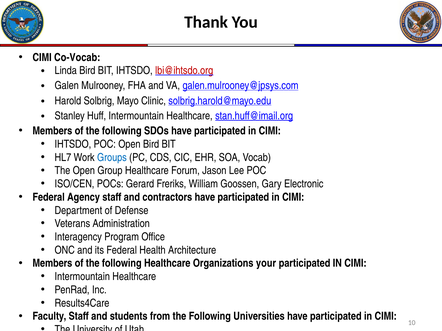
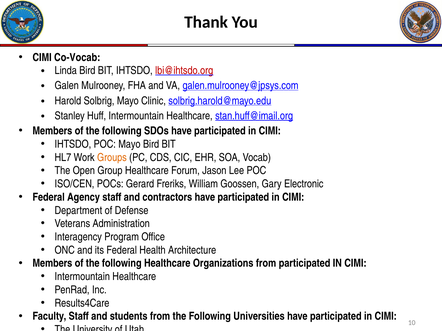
POC Open: Open -> Mayo (129, 144)
Groups colour: blue -> orange (112, 158)
Organizations your: your -> from (266, 264)
